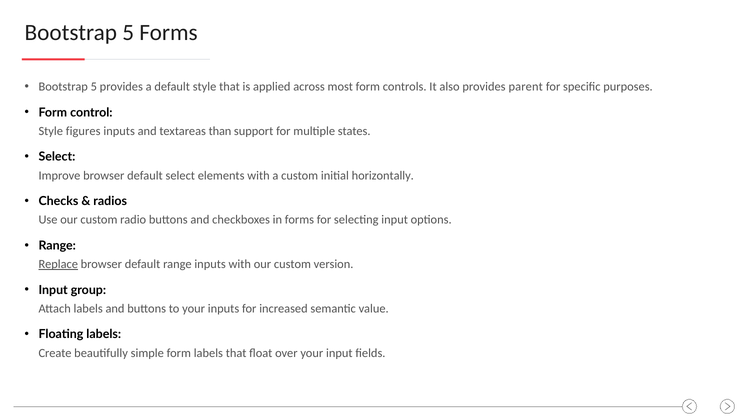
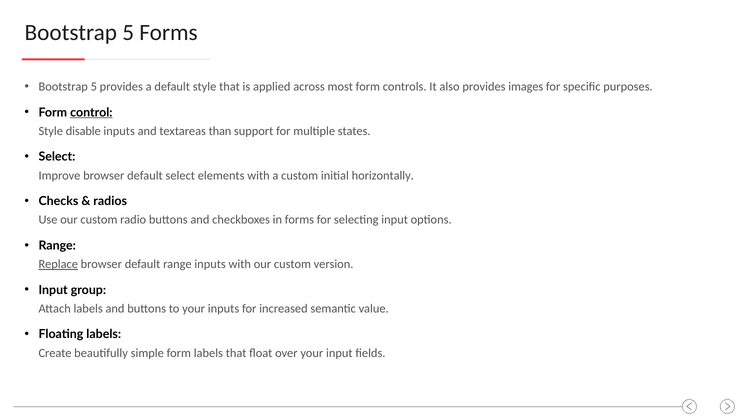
parent: parent -> images (526, 87)
control underline: none -> present (91, 112)
figures: figures -> disable (83, 131)
